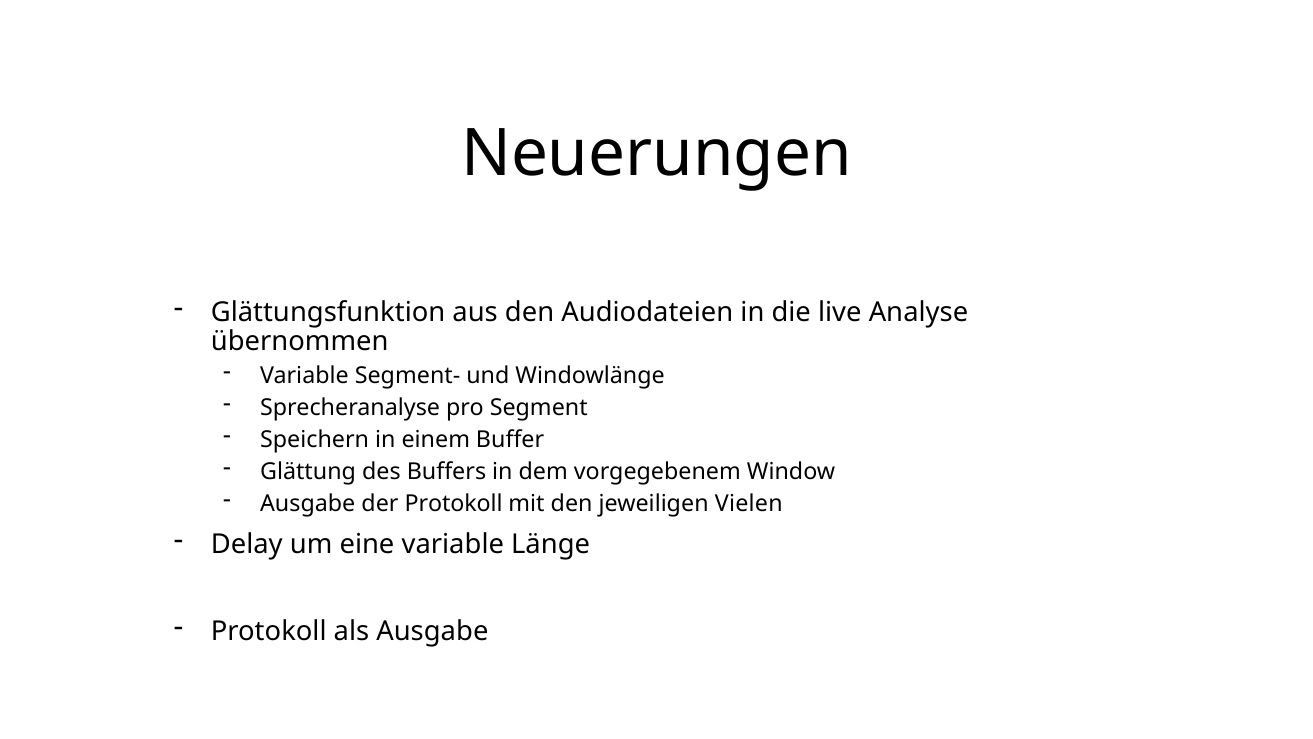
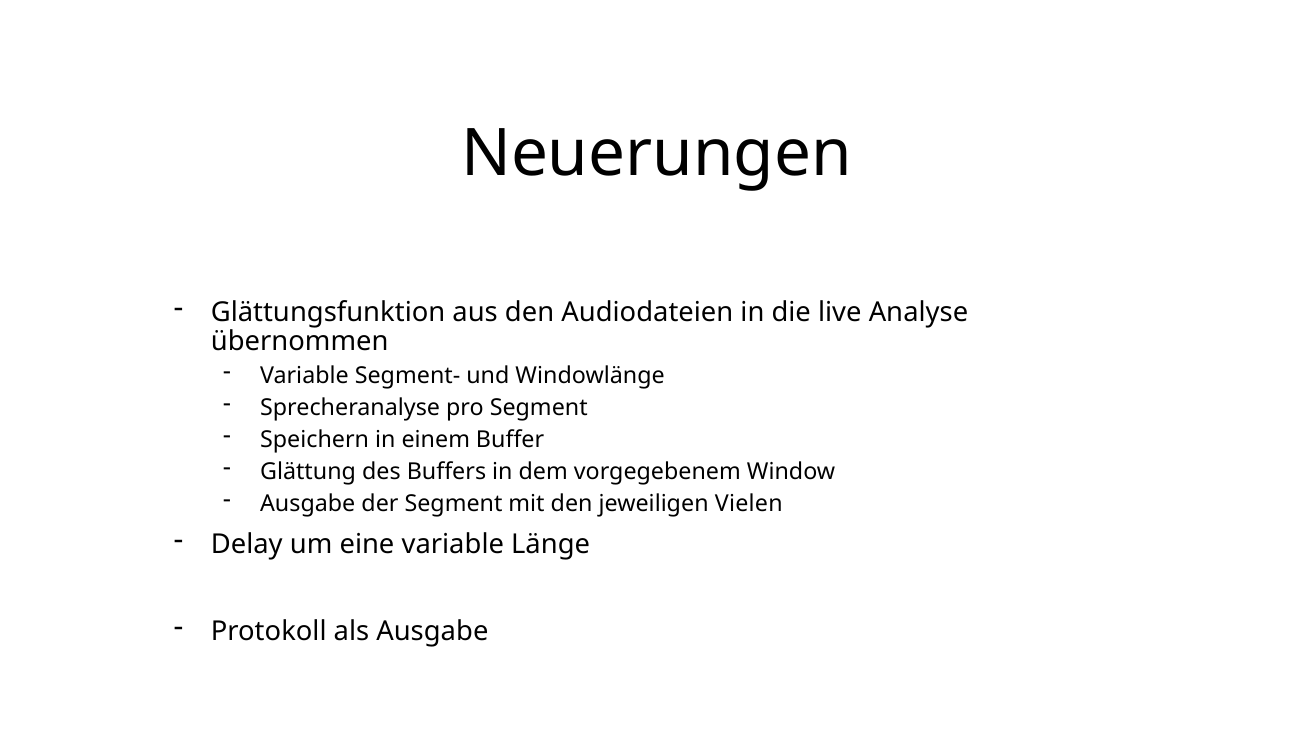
der Protokoll: Protokoll -> Segment (453, 503)
